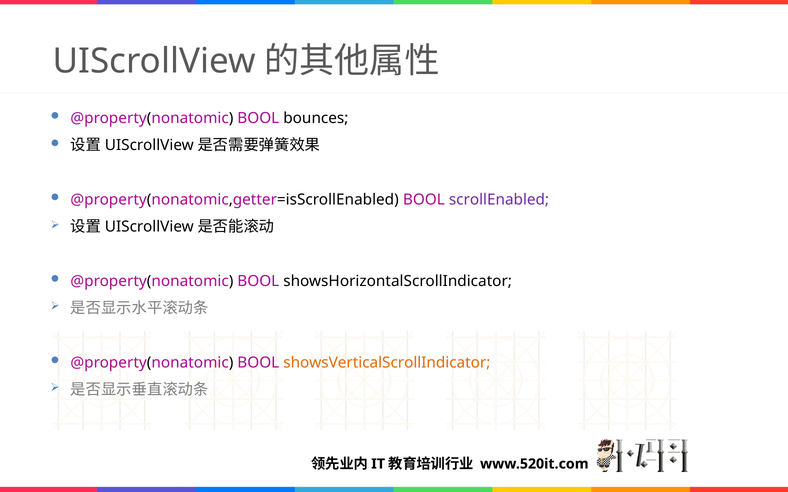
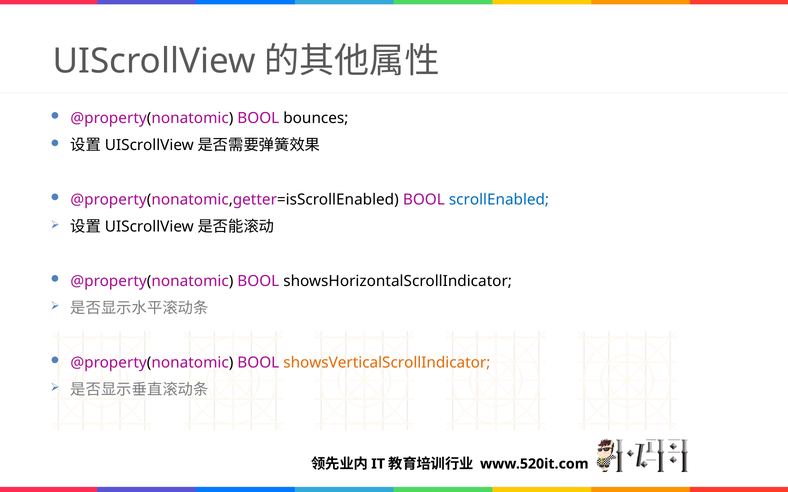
scrollEnabled colour: purple -> blue (499, 200)
